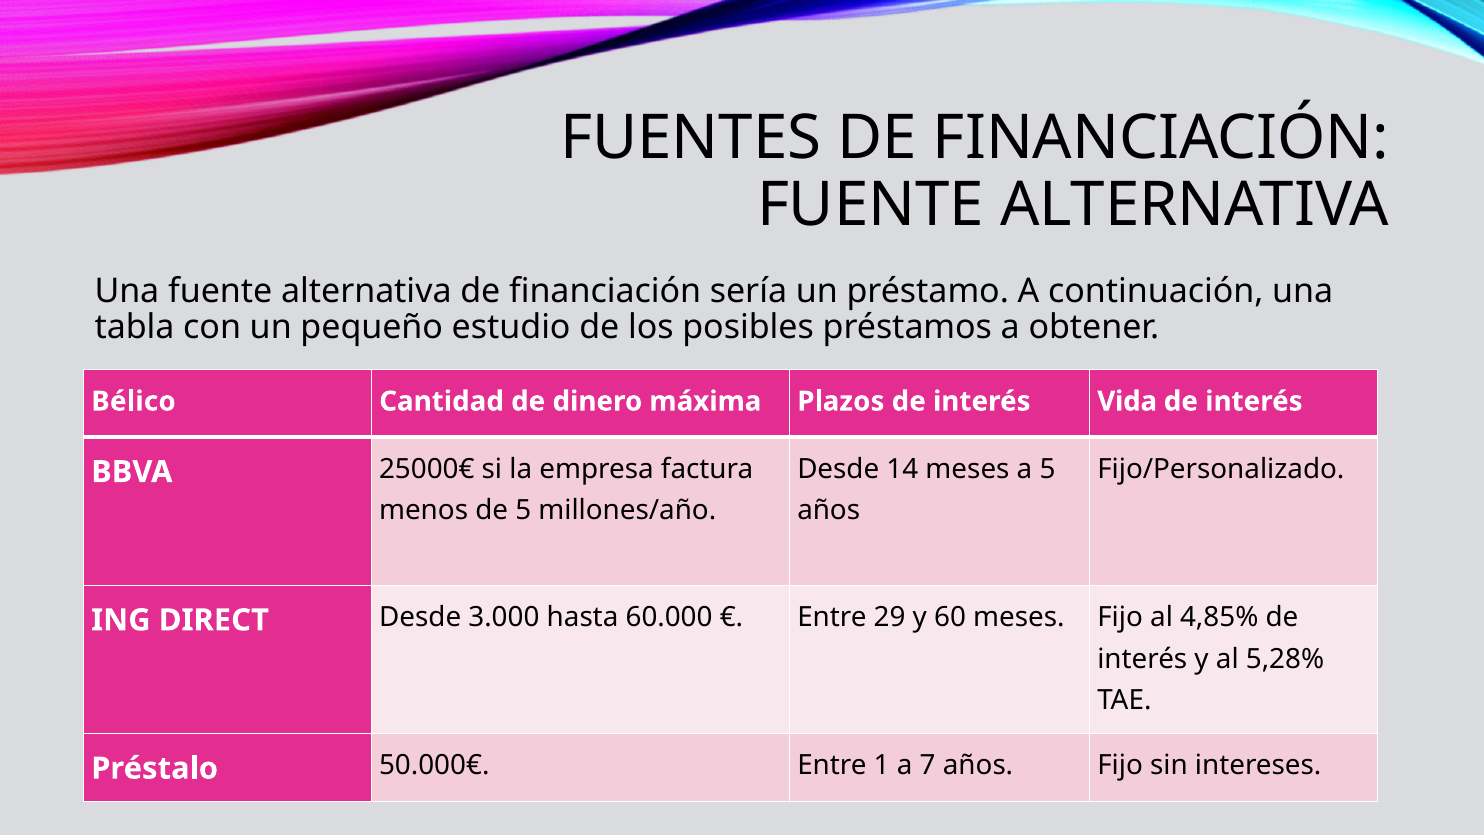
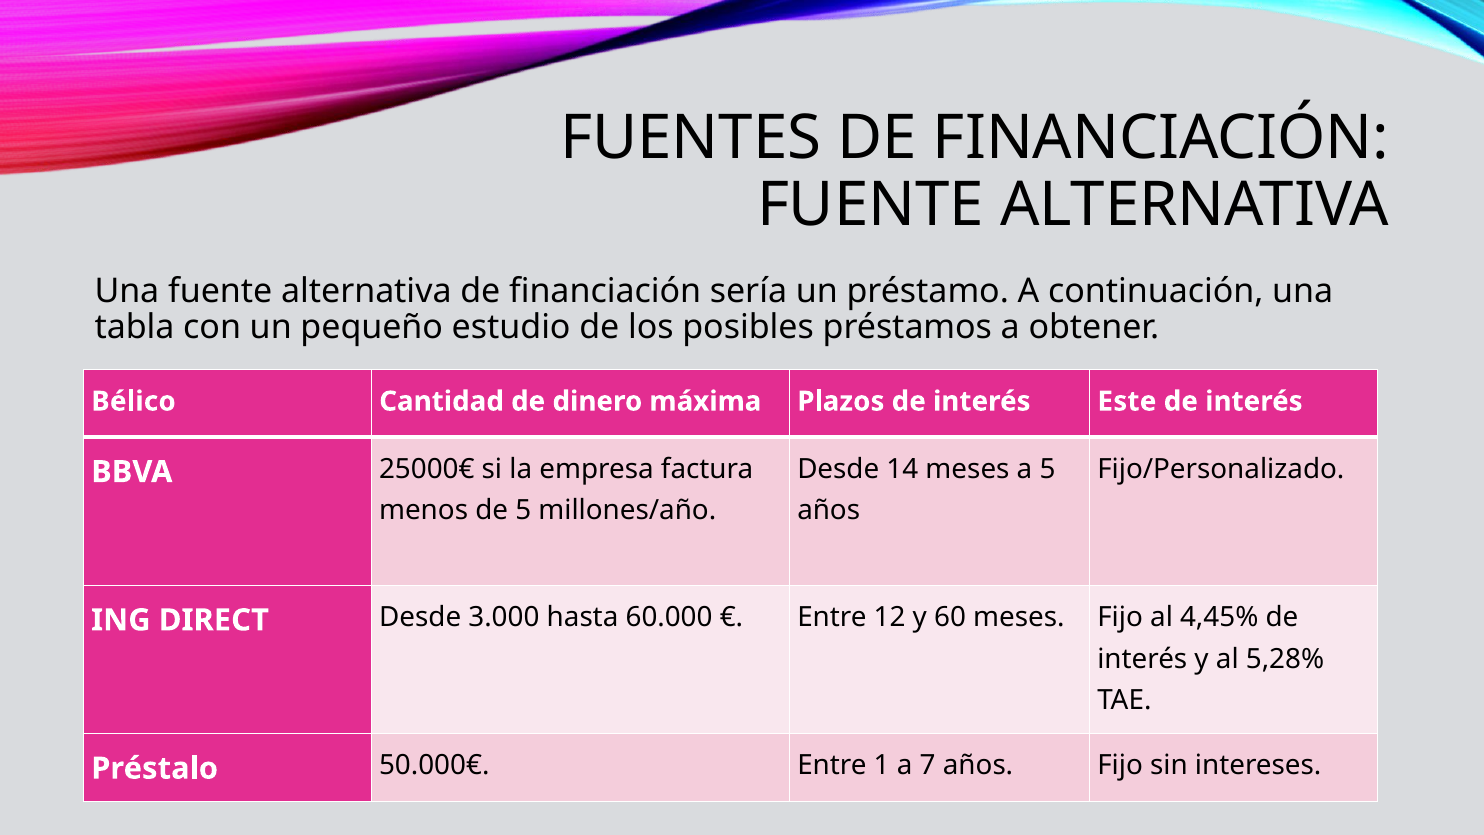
Vida: Vida -> Este (1127, 401)
29: 29 -> 12 (890, 617)
4,85%: 4,85% -> 4,45% (1219, 617)
